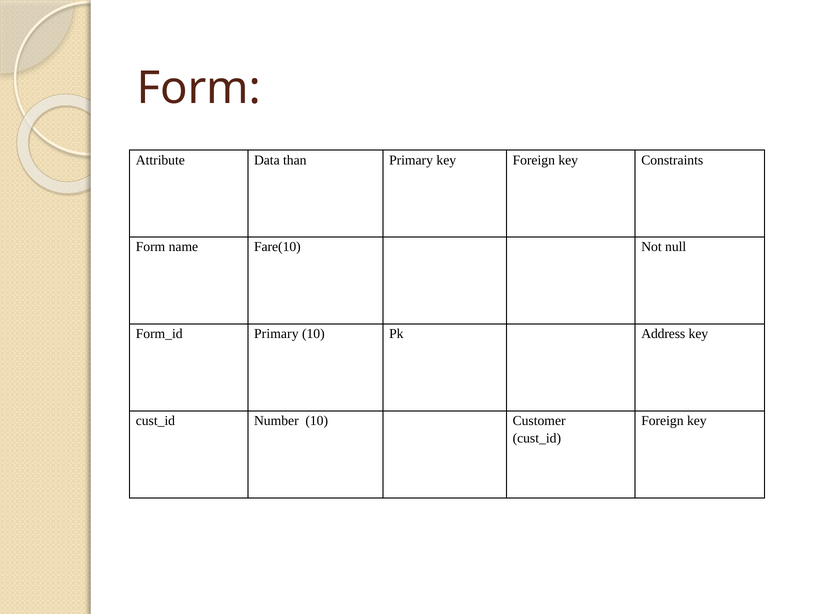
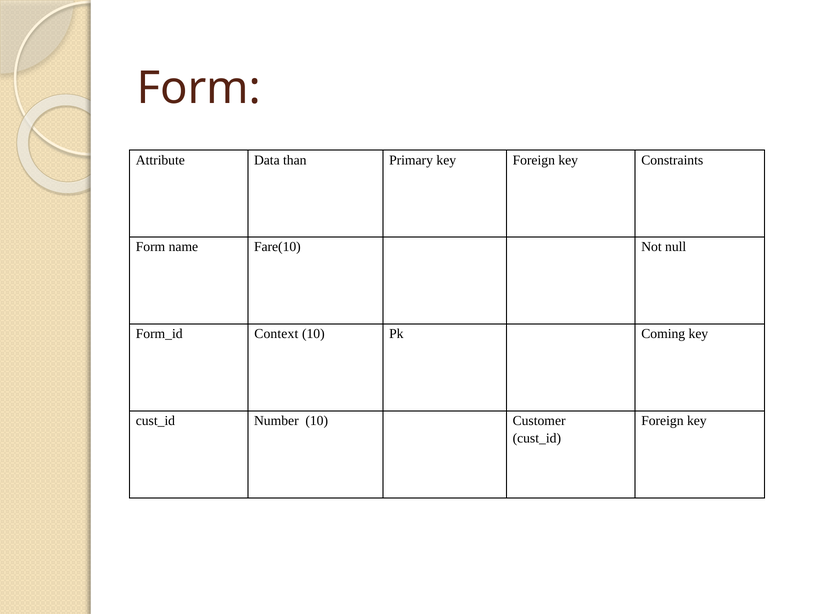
Primary: Primary -> Context (276, 334)
Address: Address -> Coming (663, 334)
